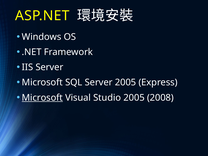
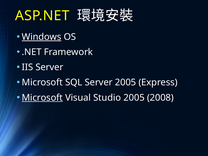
Windows underline: none -> present (42, 37)
